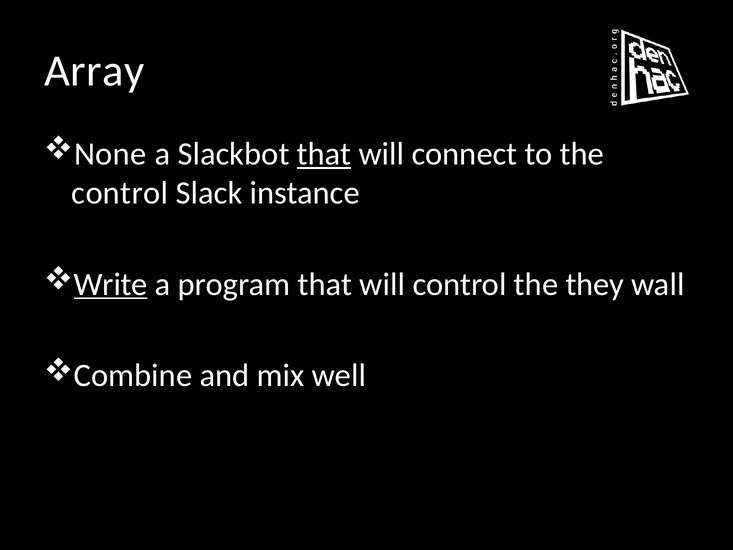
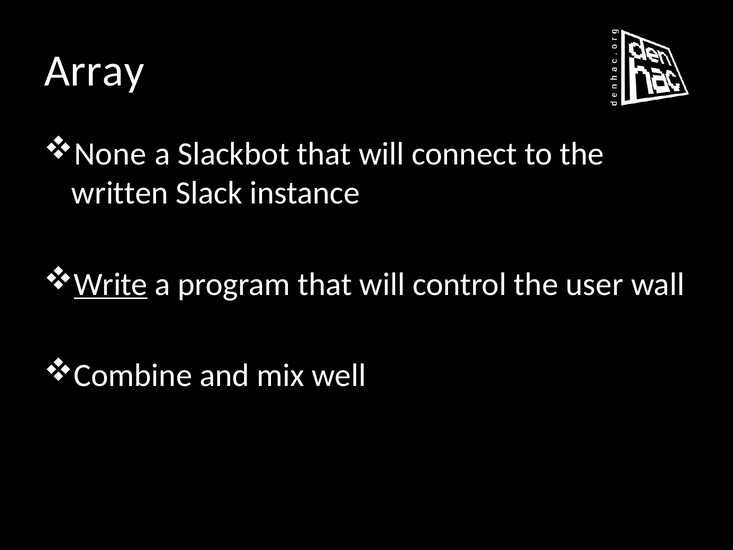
that underline: present -> none (324, 154)
control: control -> written (120, 193)
they: they -> user (595, 284)
